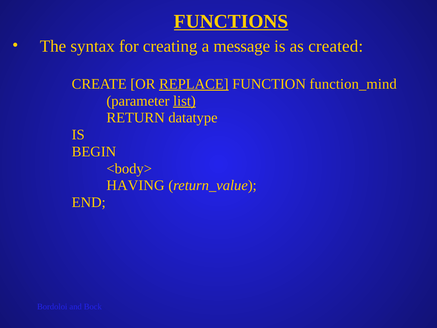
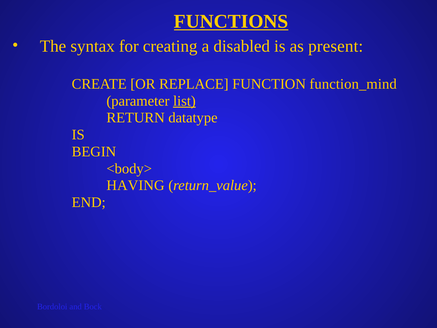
message: message -> disabled (242, 46)
created: created -> present (336, 46)
REPLACE underline: present -> none (194, 84)
